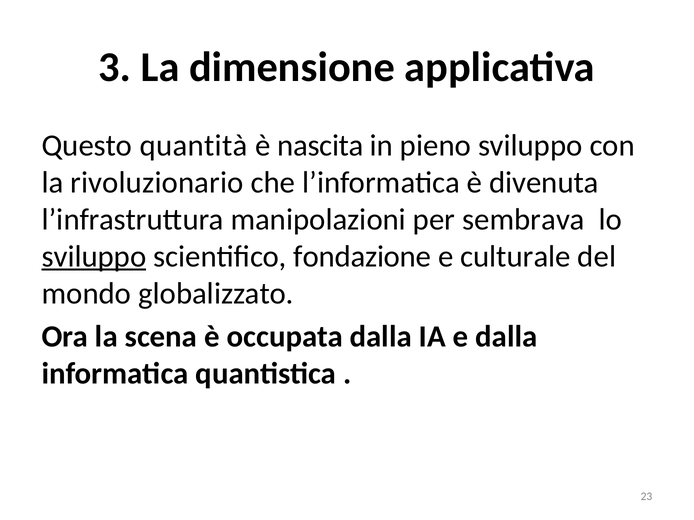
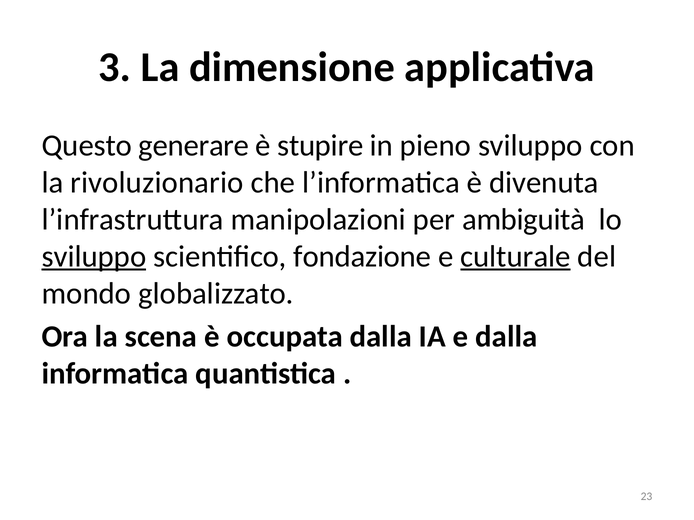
quantità: quantità -> generare (194, 146)
nascita: nascita -> stupire (320, 146)
sembrava: sembrava -> ambiguità (524, 220)
culturale underline: none -> present (515, 257)
